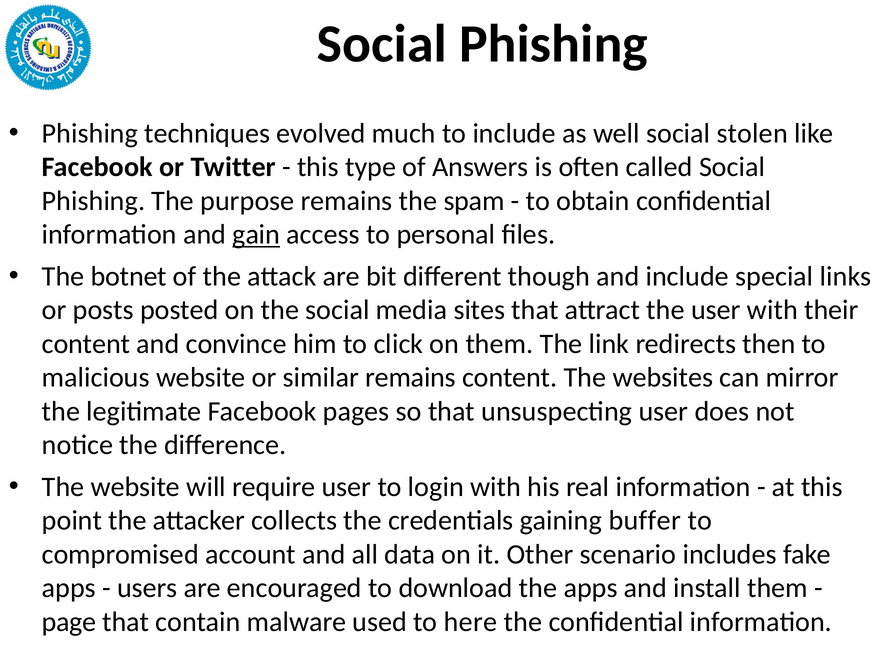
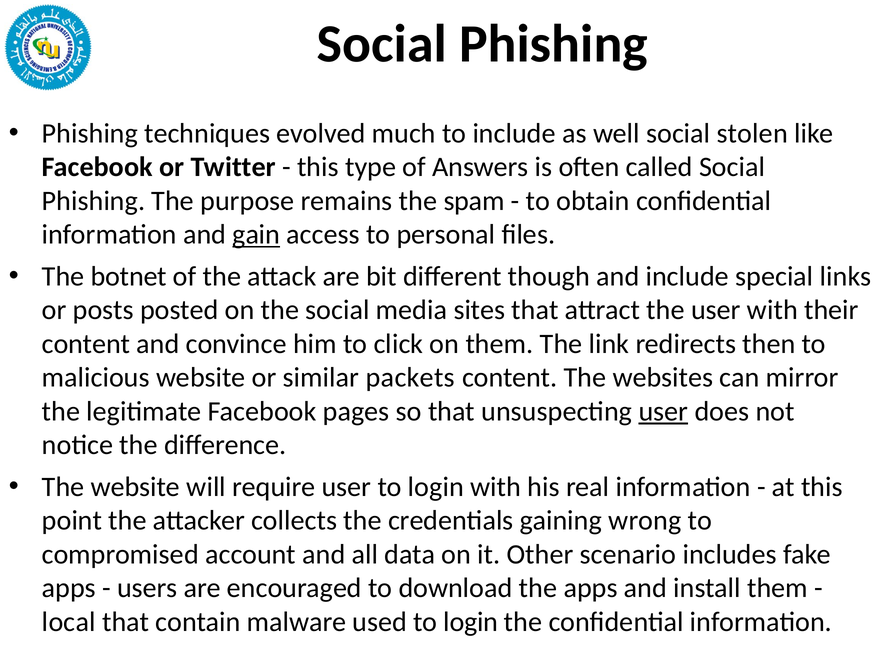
similar remains: remains -> packets (410, 378)
user underline: none -> present (663, 412)
buffer: buffer -> wrong (645, 521)
page: page -> local (69, 622)
used to here: here -> login (471, 622)
